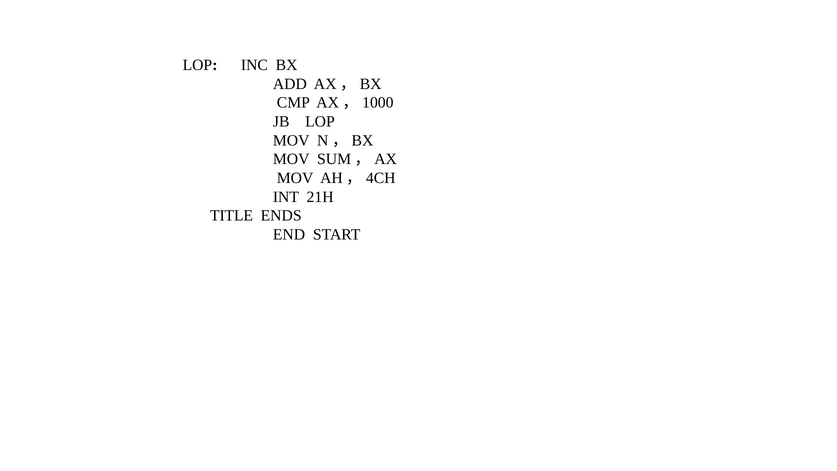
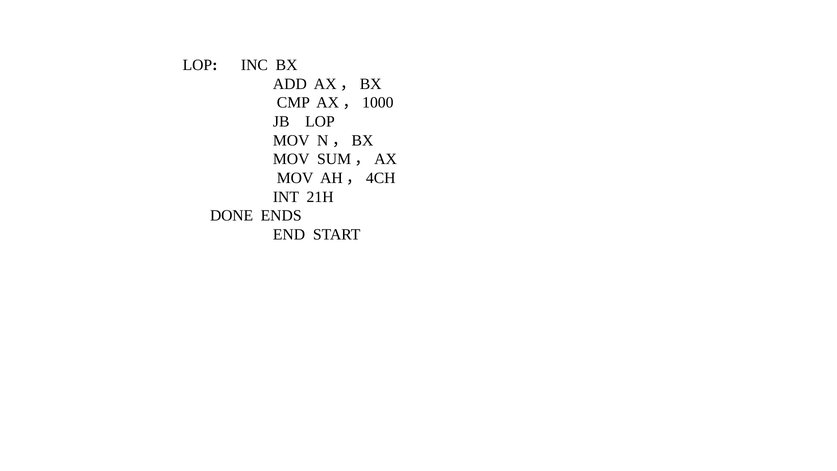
TITLE: TITLE -> DONE (232, 216)
